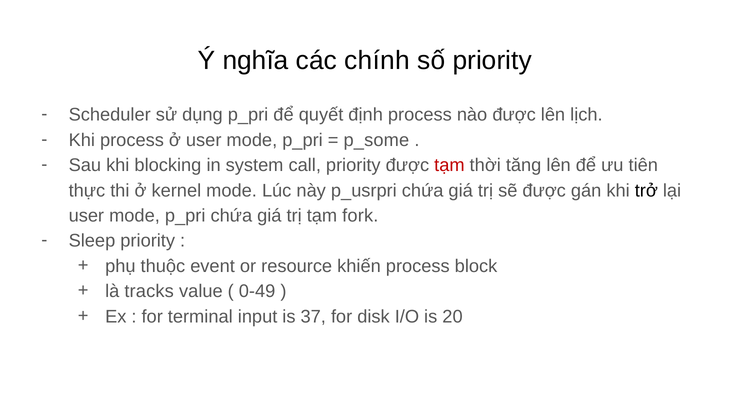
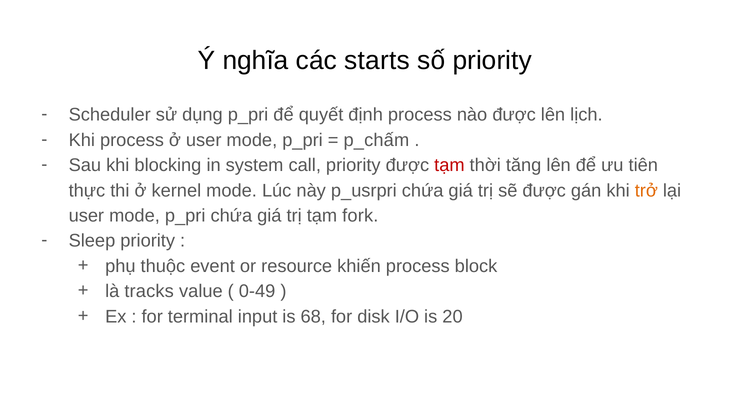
chính: chính -> starts (377, 60)
p_some: p_some -> p_chấm (376, 140)
trở colour: black -> orange (646, 190)
37: 37 -> 68 (313, 316)
